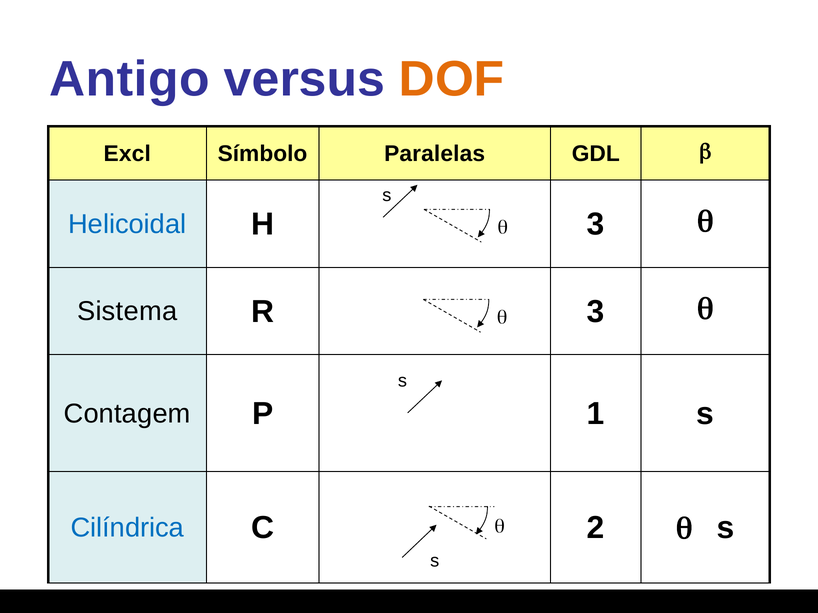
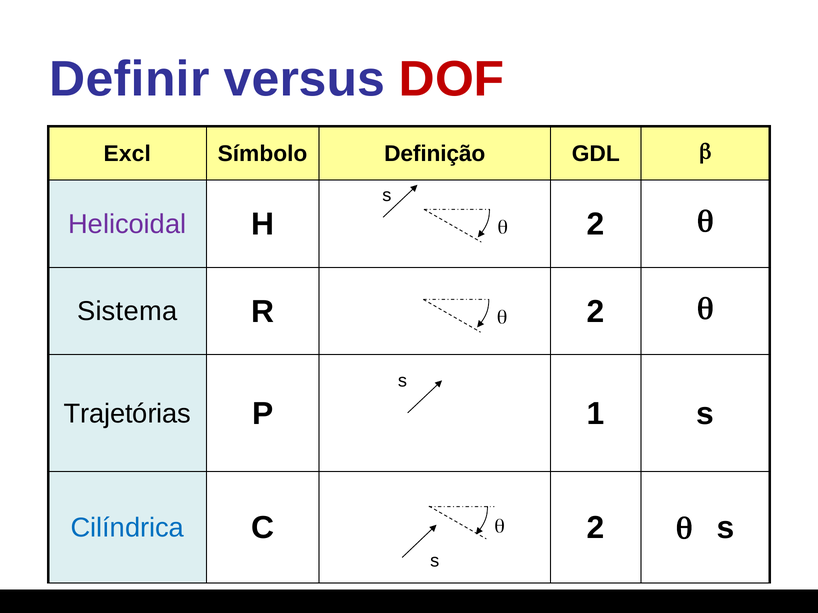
Antigo: Antigo -> Definir (129, 79)
DOF colour: orange -> red (452, 79)
Paralelas: Paralelas -> Definição (435, 154)
Helicoidal colour: blue -> purple (127, 224)
H 3: 3 -> 2 (596, 224)
R 3: 3 -> 2 (596, 312)
Contagem: Contagem -> Trajetórias (127, 414)
